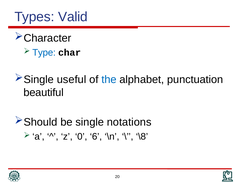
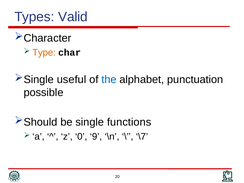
Type colour: blue -> orange (44, 53)
beautiful: beautiful -> possible (44, 92)
notations: notations -> functions (129, 122)
6: 6 -> 9 (96, 137)
\8: \8 -> \7 (142, 137)
